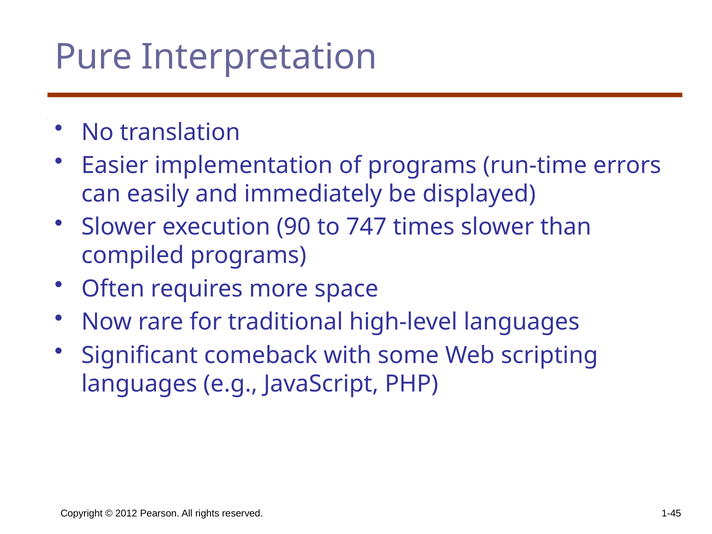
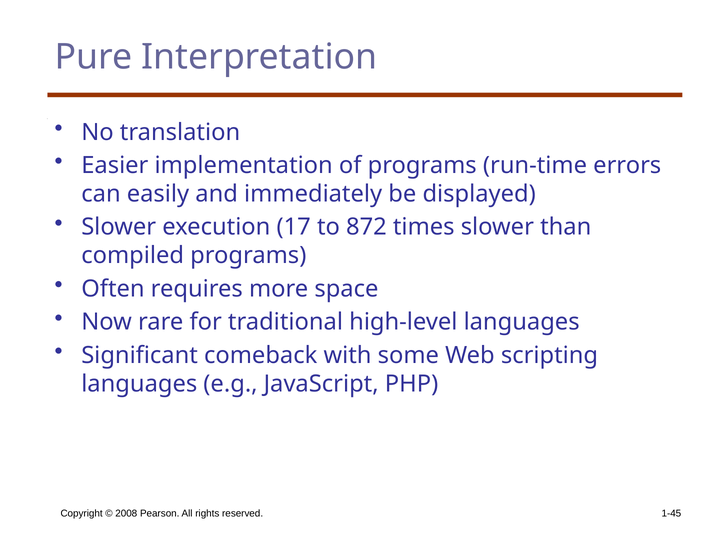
90: 90 -> 17 (294, 227)
747: 747 -> 872 (366, 227)
2012: 2012 -> 2008 (126, 513)
